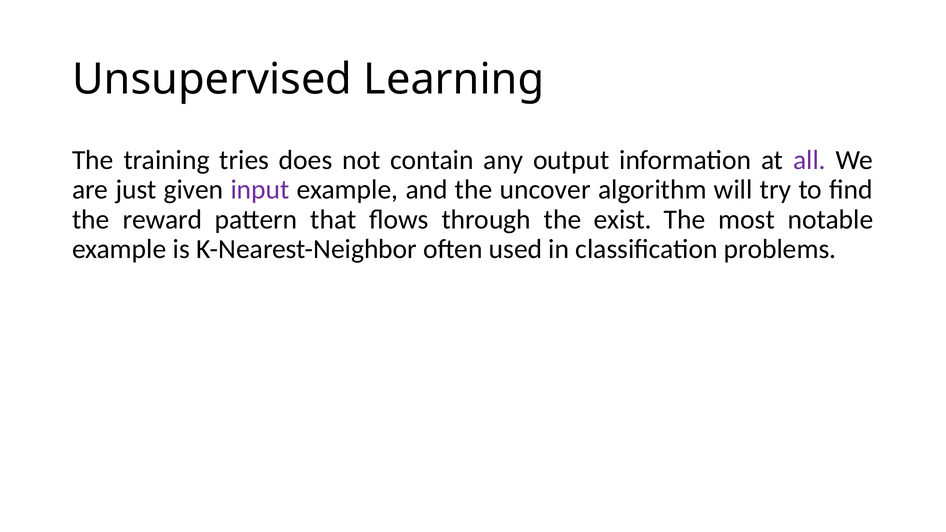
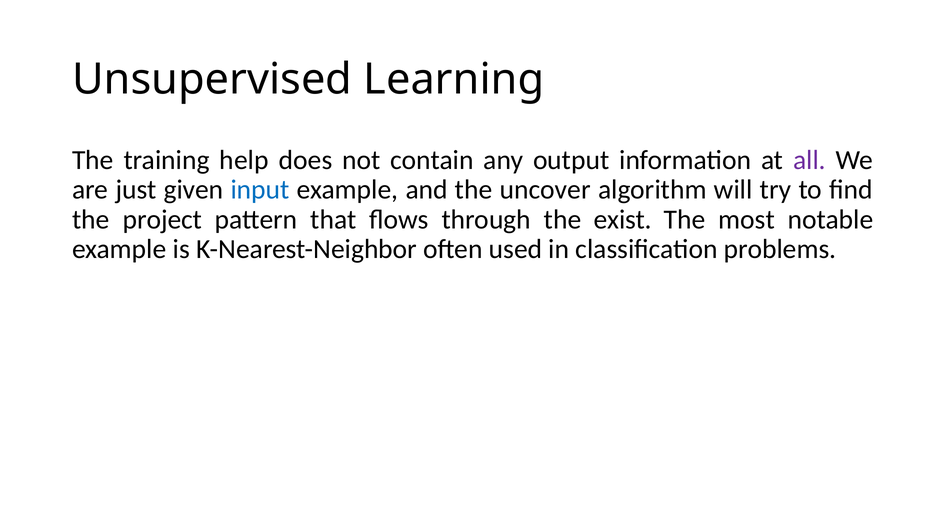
tries: tries -> help (244, 160)
input colour: purple -> blue (260, 190)
reward: reward -> project (162, 220)
